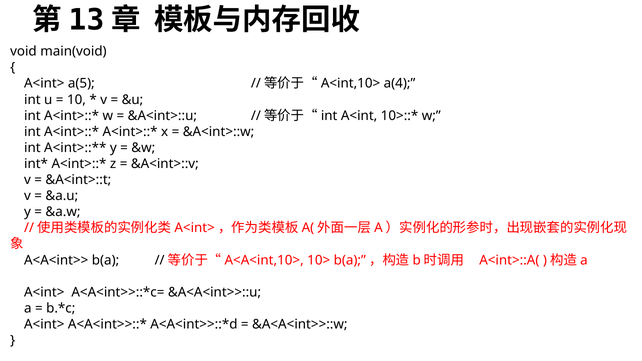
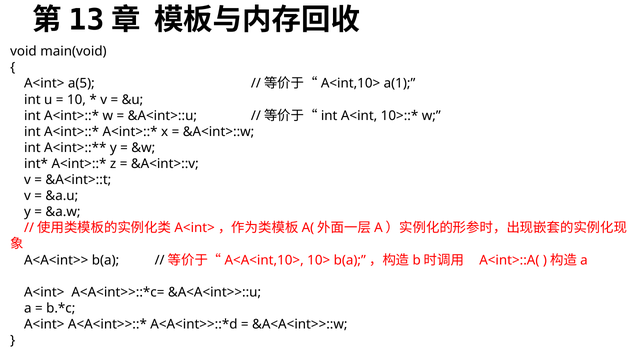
a(4: a(4 -> a(1 (400, 84)
